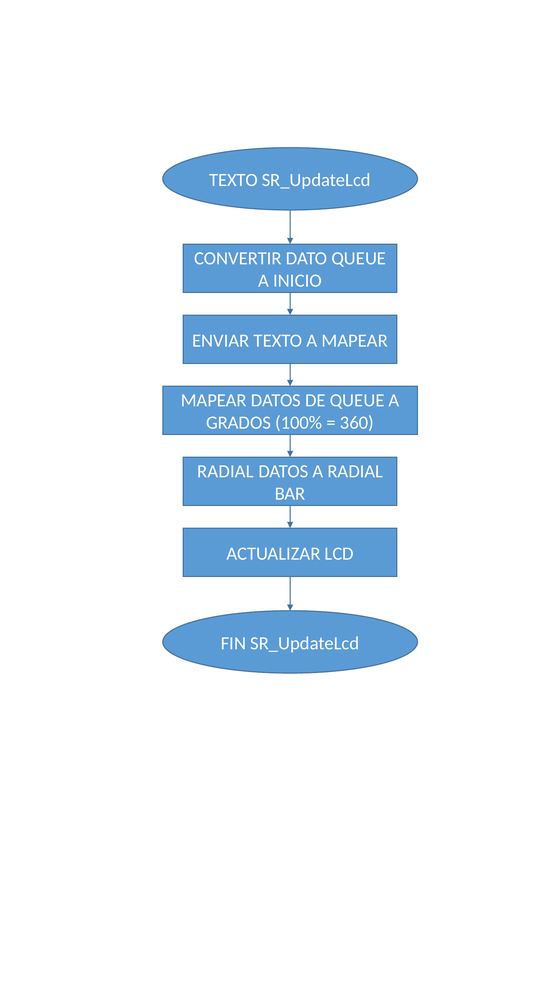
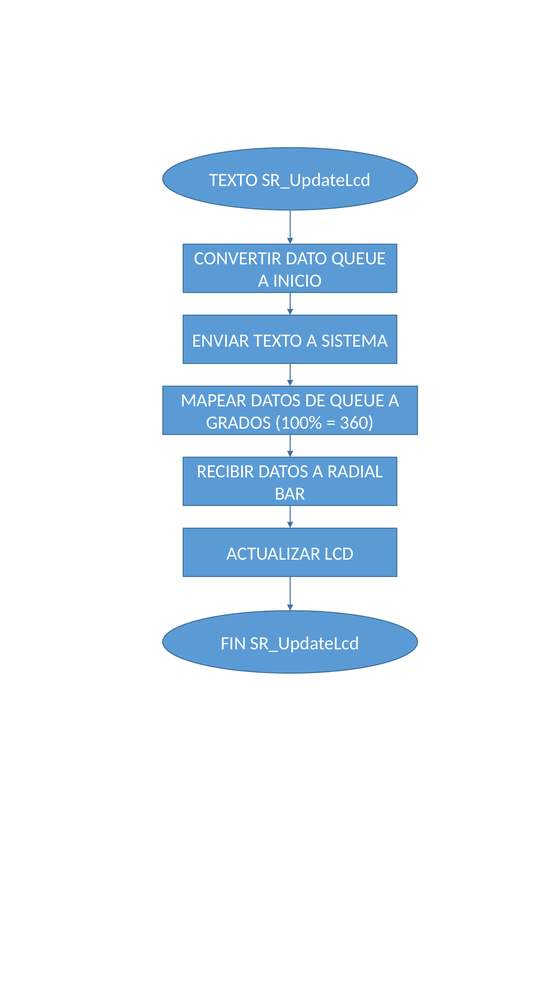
A MAPEAR: MAPEAR -> SISTEMA (355, 341)
RADIAL: RADIAL -> RECIBIR (226, 471)
